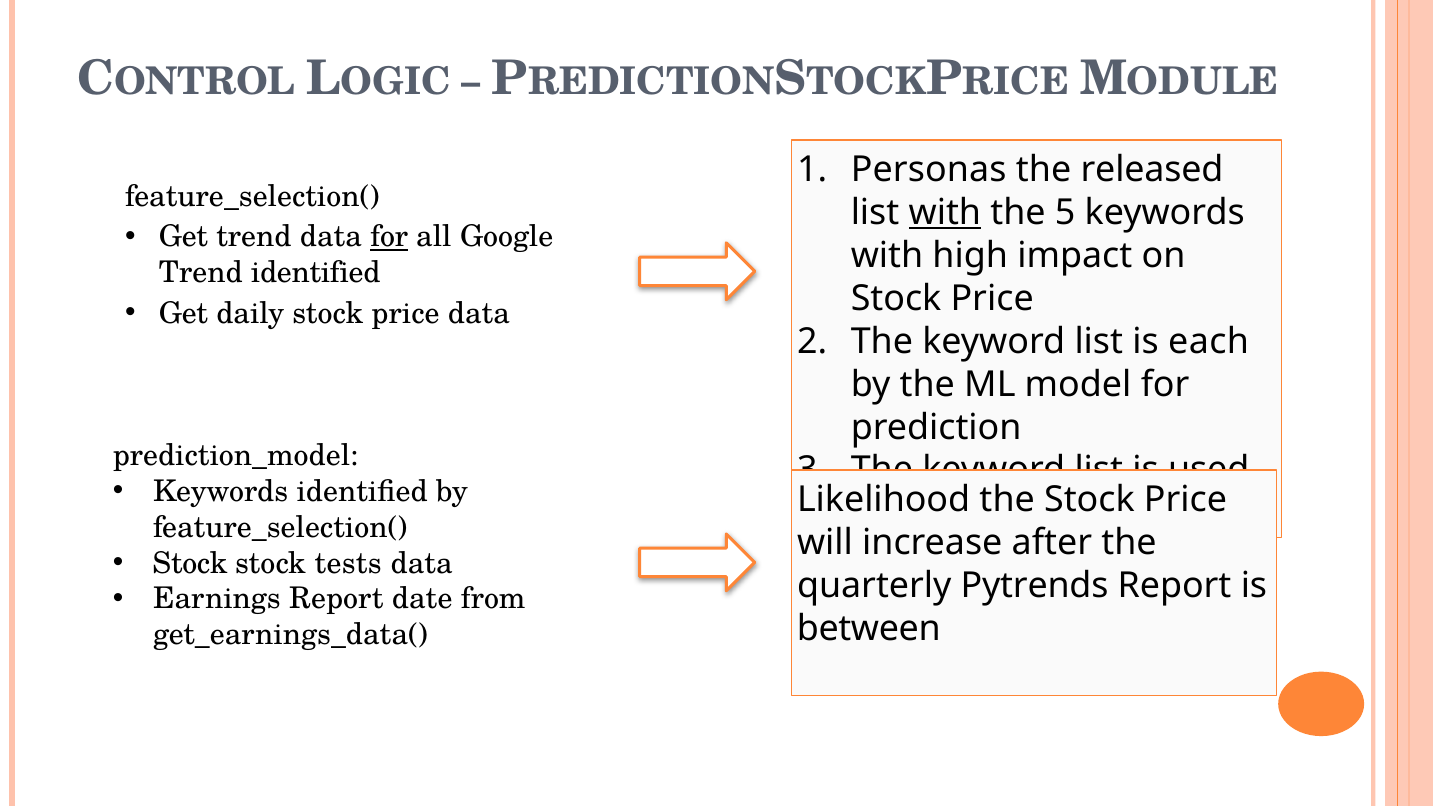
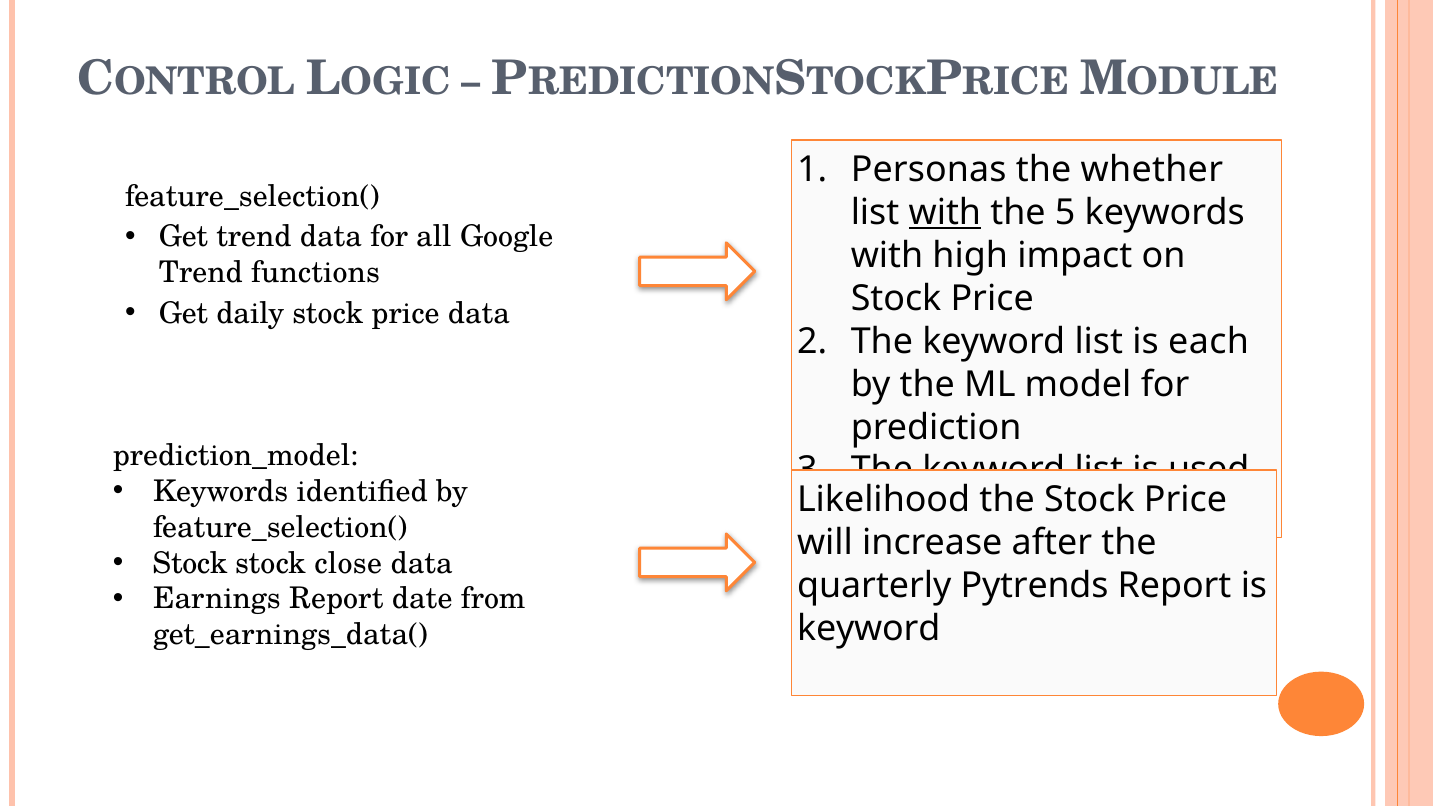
released: released -> whether (1152, 169)
for underline: present -> none (389, 237)
Trend identified: identified -> functions (316, 273)
tests: tests -> close (348, 563)
between: between -> keyword (869, 628)
